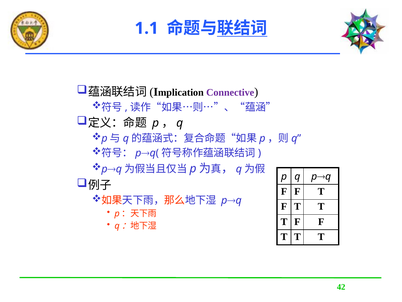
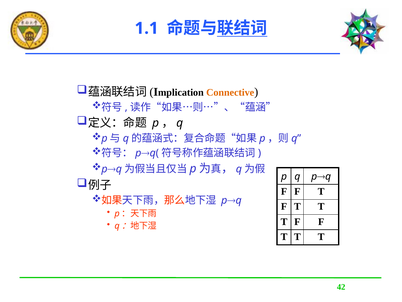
Connective colour: purple -> orange (230, 92)
